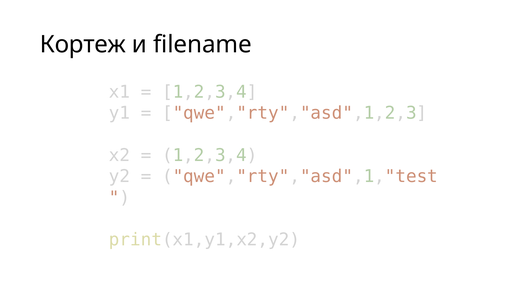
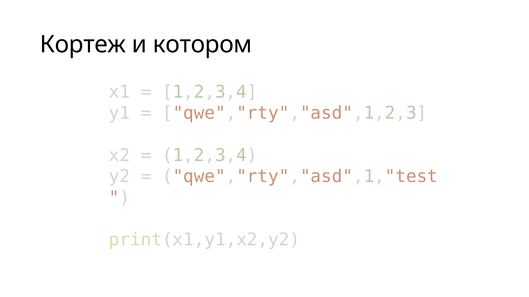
filename: filename -> котором (203, 44)
